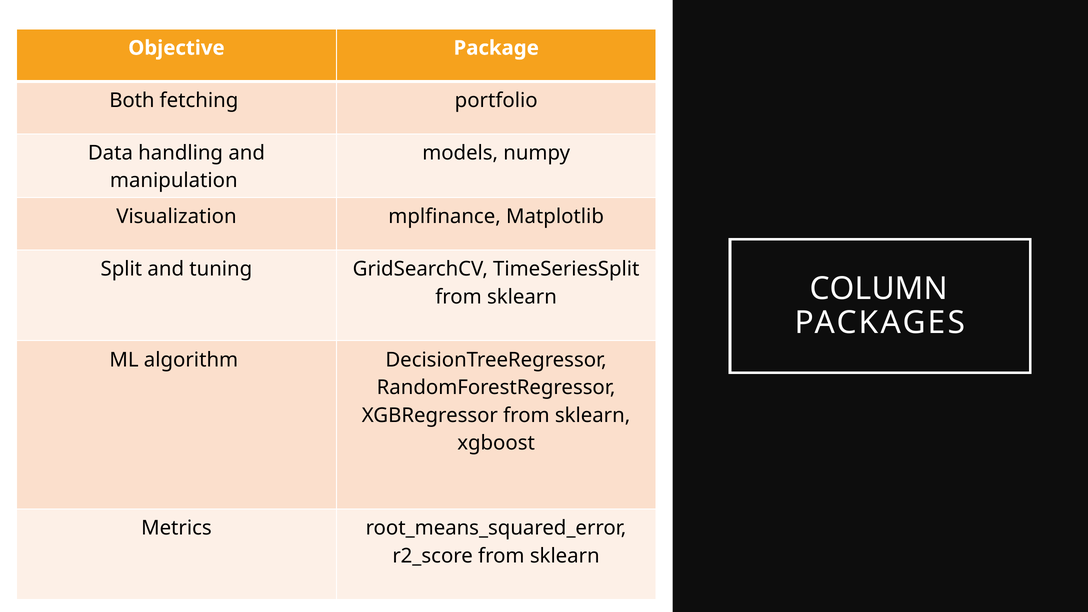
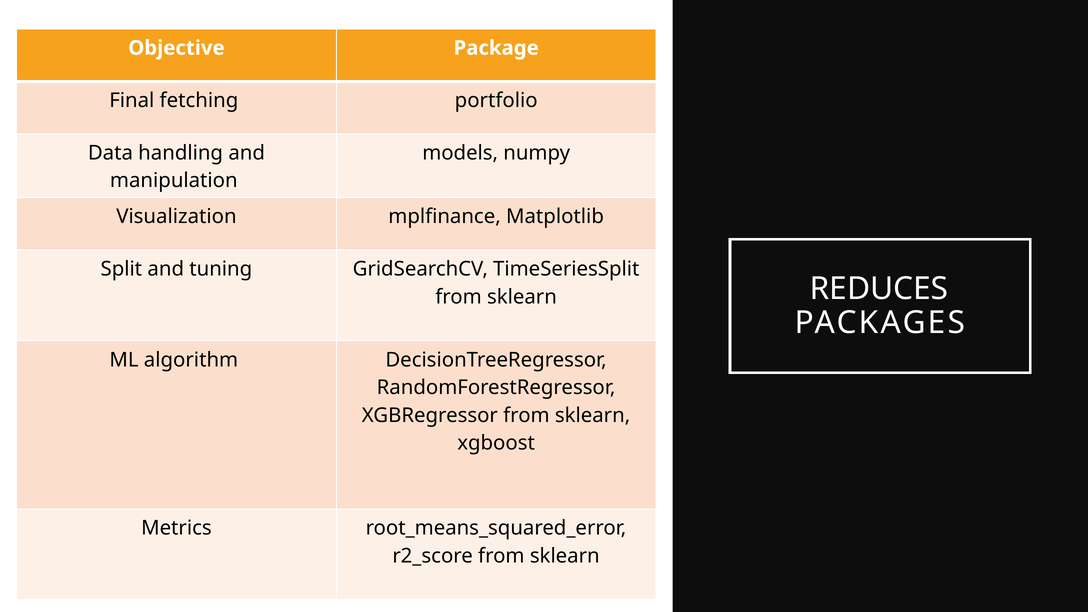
Both: Both -> Final (132, 101)
COLUMN: COLUMN -> REDUCES (879, 289)
